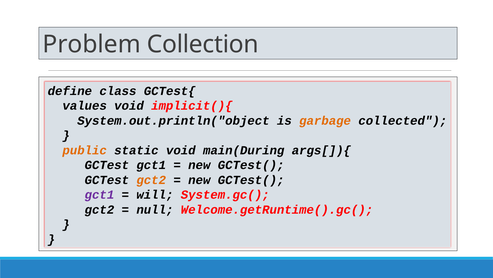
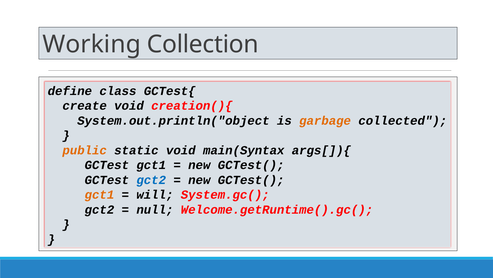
Problem: Problem -> Working (92, 44)
values: values -> create (85, 106)
implicit(){: implicit(){ -> creation(){ (192, 106)
main(During: main(During -> main(Syntax (244, 150)
gct2 colour: orange -> blue (151, 180)
gct1 colour: purple -> orange (99, 194)
